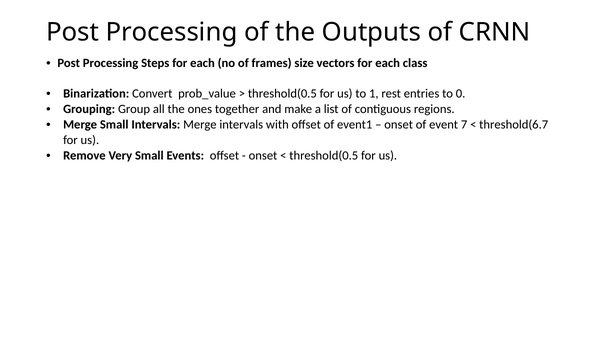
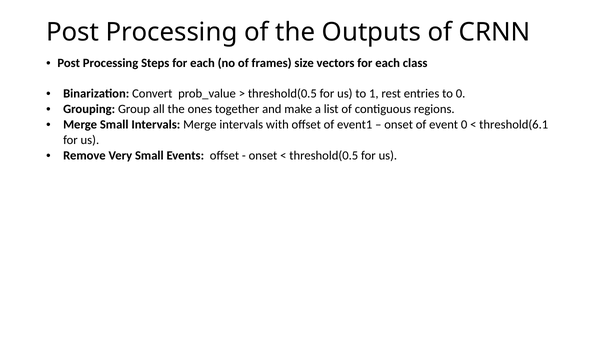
event 7: 7 -> 0 (464, 125)
threshold(6.7: threshold(6.7 -> threshold(6.1 (514, 125)
